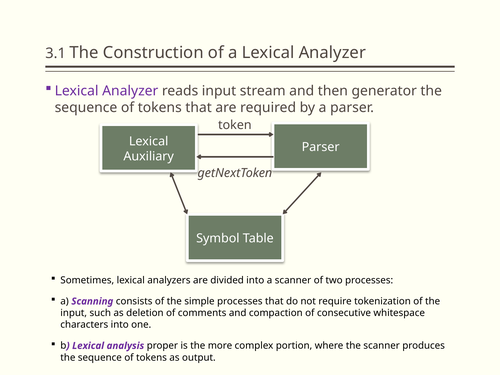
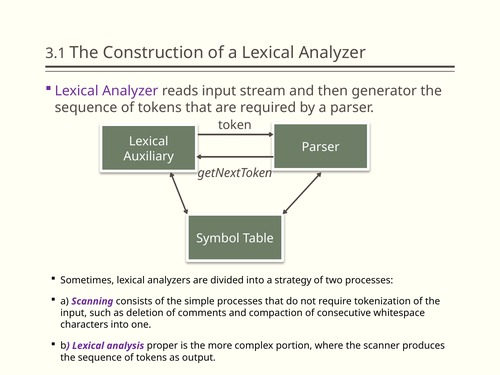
a scanner: scanner -> strategy (293, 280)
